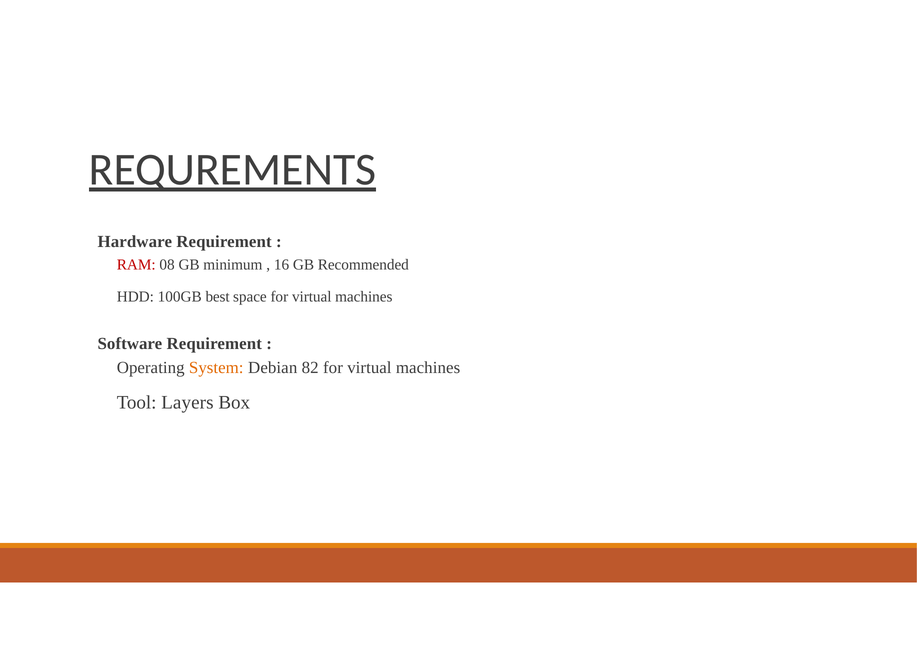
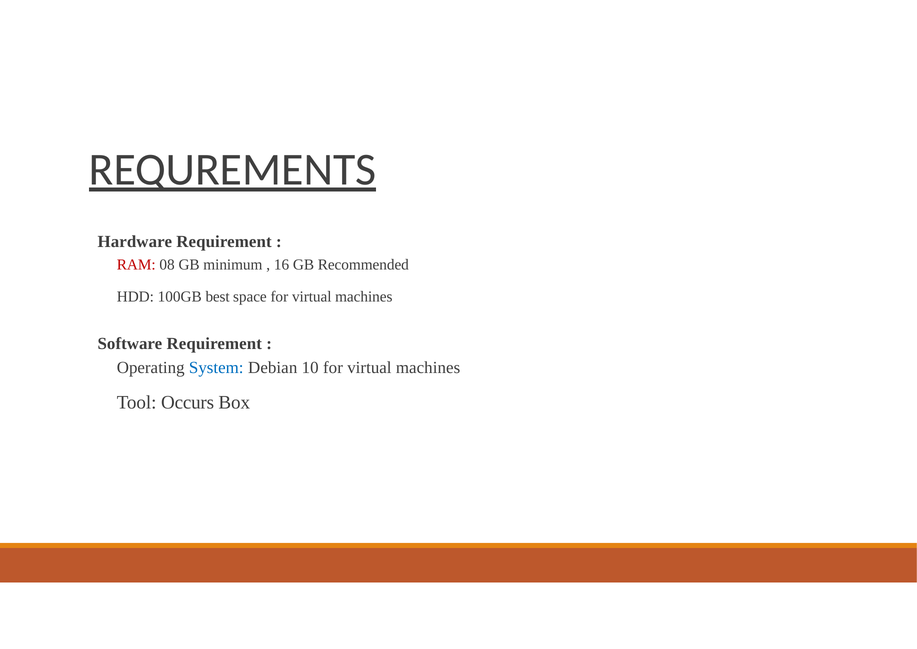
System colour: orange -> blue (216, 368)
82: 82 -> 10 (310, 368)
Layers: Layers -> Occurs (188, 402)
